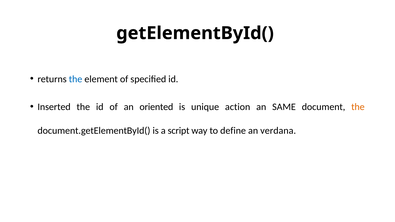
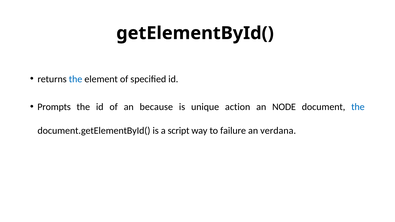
Inserted: Inserted -> Prompts (54, 107)
oriented: oriented -> because (156, 107)
SAME: SAME -> NODE (284, 107)
the colour: orange -> blue (358, 107)
define: define -> failure (233, 131)
